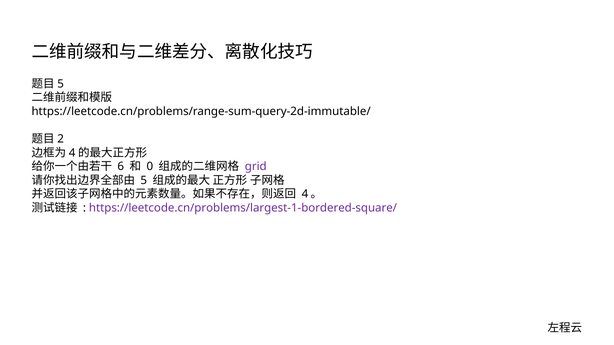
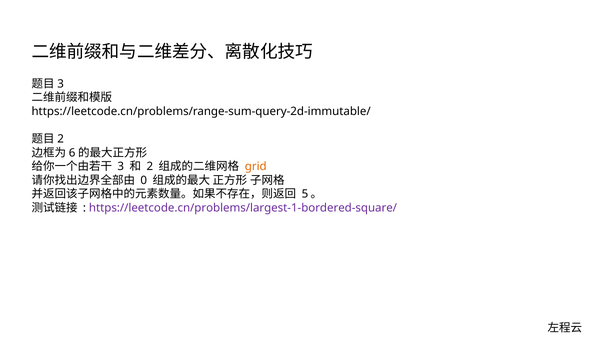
5: 5 -> 3 (61, 84)
4: 4 -> 6 (72, 153)
6: 6 -> 3 (121, 167)
0: 0 -> 2 (150, 167)
grid colour: purple -> orange (256, 167)
5: 5 -> 0 (144, 181)
4: 4 -> 5 (305, 194)
